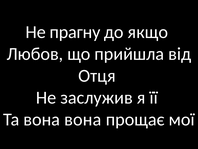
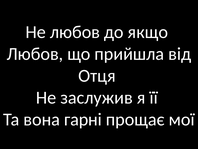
Не прагну: прагну -> любов (75, 32)
вона вона: вона -> гарні (83, 119)
